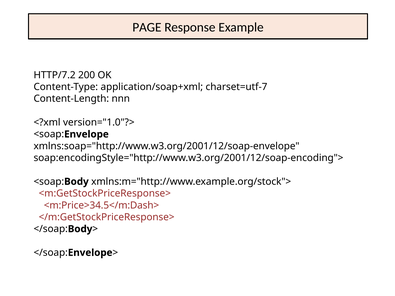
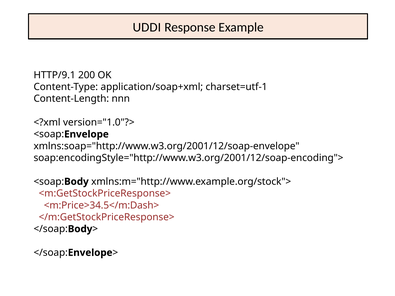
PAGE: PAGE -> UDDI (147, 27)
HTTP/7.2: HTTP/7.2 -> HTTP/9.1 (55, 75)
charset=utf-7: charset=utf-7 -> charset=utf-1 (236, 87)
